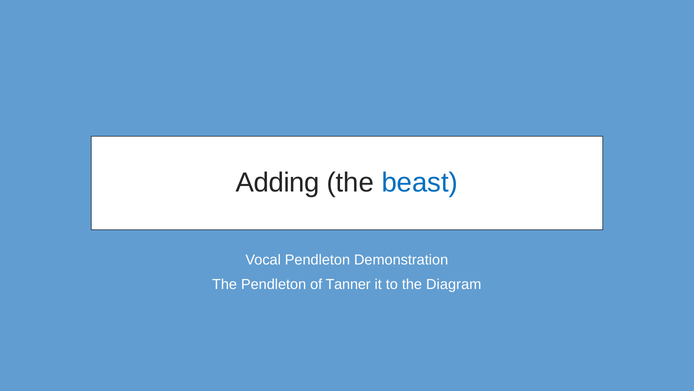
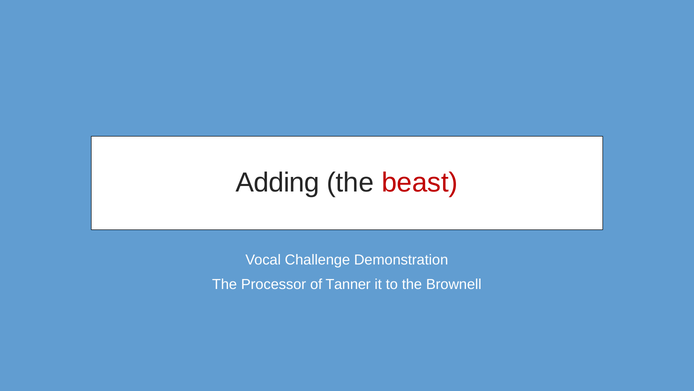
beast colour: blue -> red (420, 182)
Vocal Pendleton: Pendleton -> Challenge (317, 260)
The Pendleton: Pendleton -> Processor (274, 284)
Diagram: Diagram -> Brownell (454, 284)
